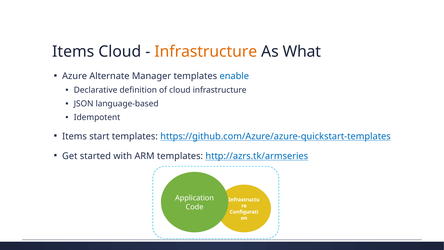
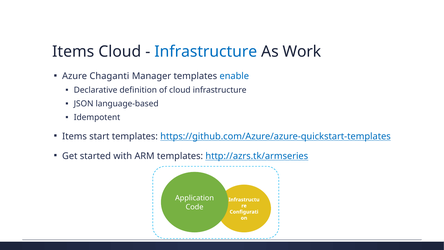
Infrastructure colour: orange -> blue (206, 52)
What: What -> Work (302, 52)
Alternate: Alternate -> Chaganti (109, 76)
